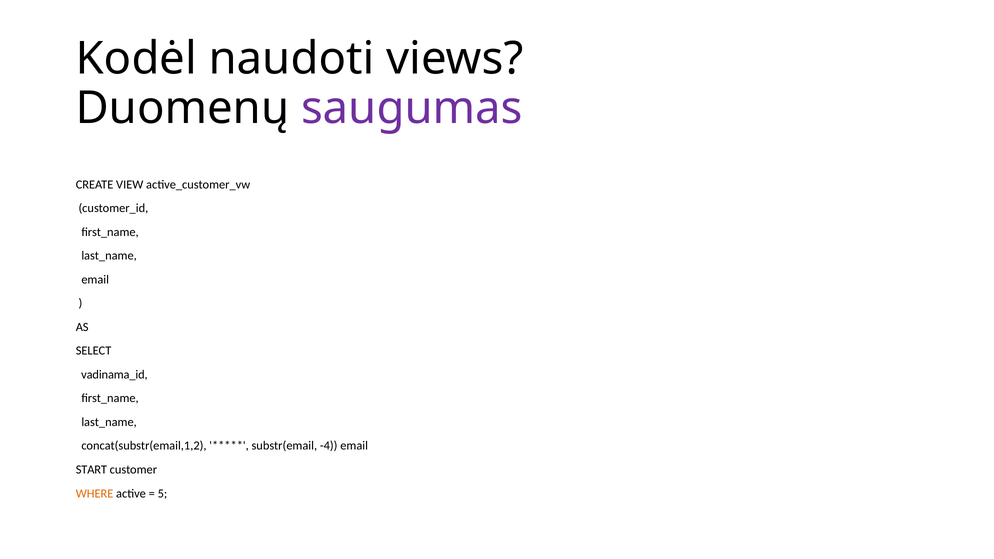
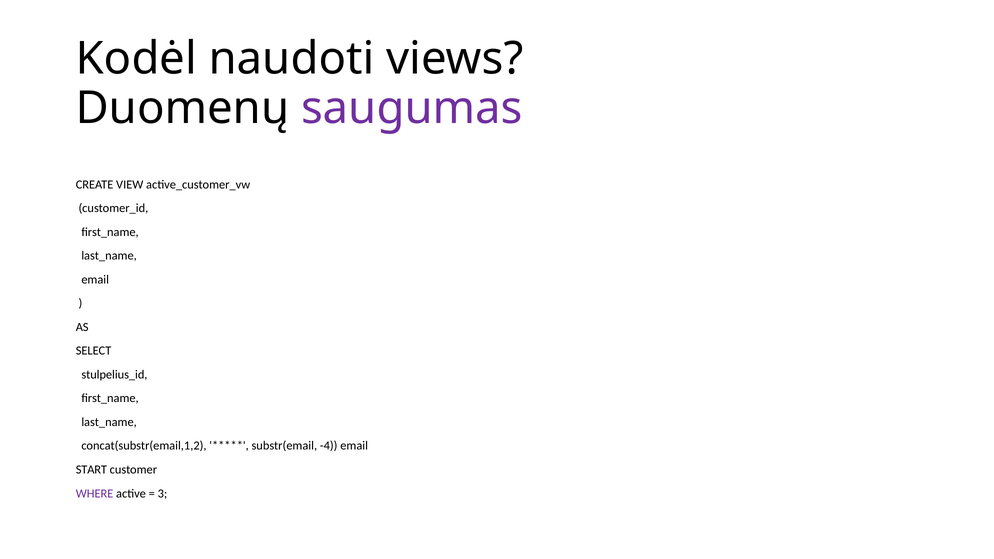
vadinama_id: vadinama_id -> stulpelius_id (114, 375)
WHERE colour: orange -> purple (95, 494)
5: 5 -> 3 (162, 494)
